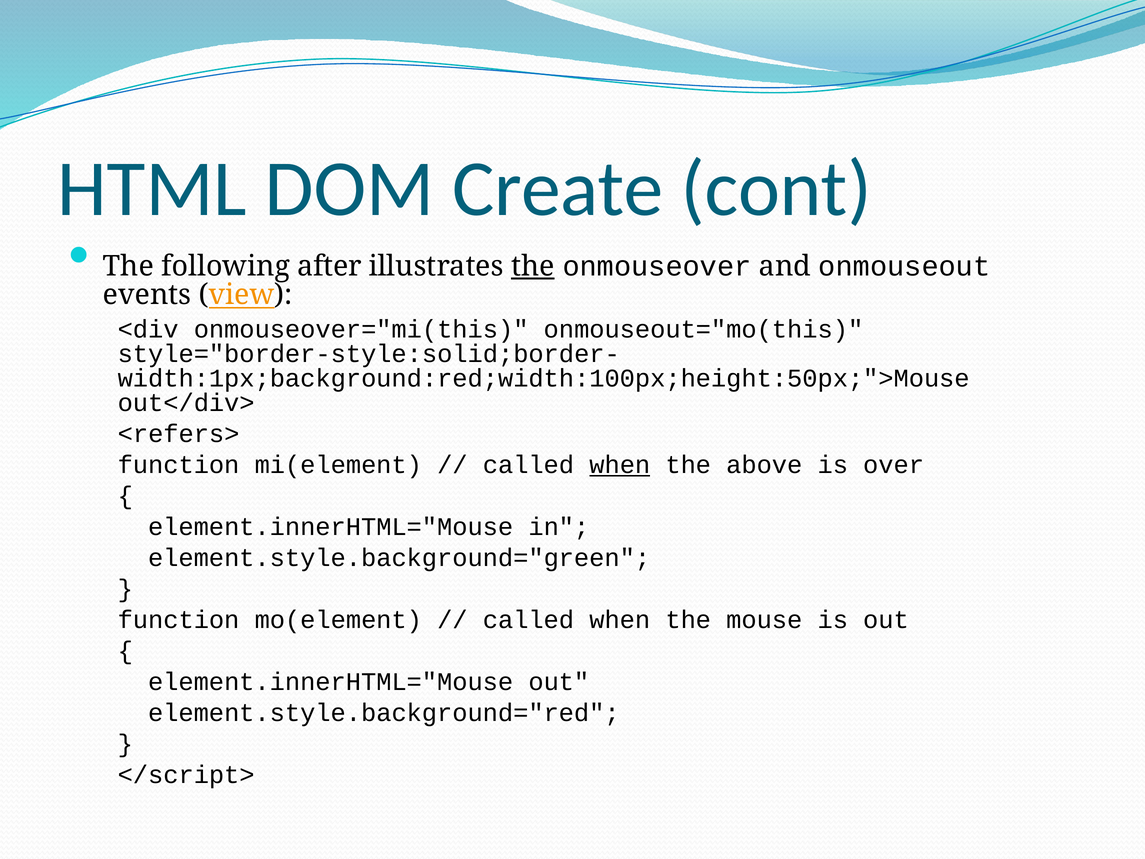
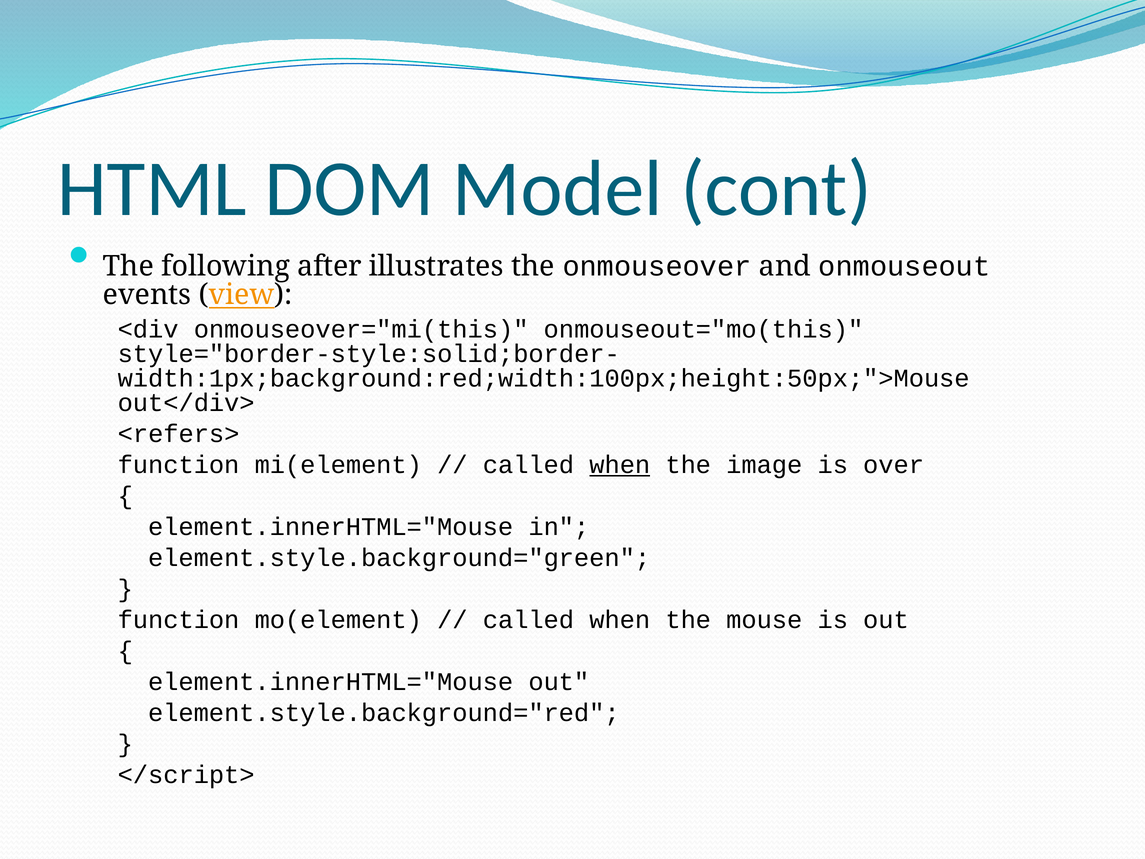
Create: Create -> Model (558, 189)
the underline: present -> none (533, 266)
above: above -> image (764, 465)
